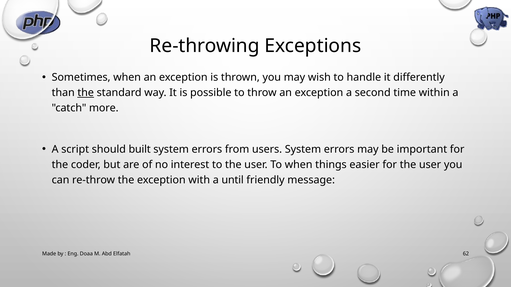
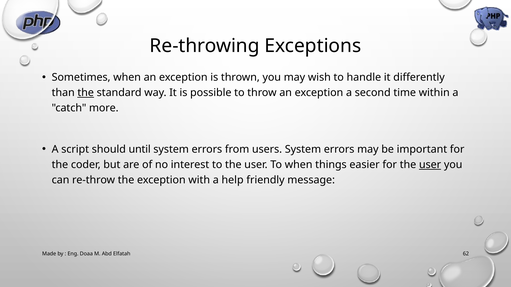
built: built -> until (140, 150)
user underline: none -> present (430, 165)
until: until -> help (233, 180)
